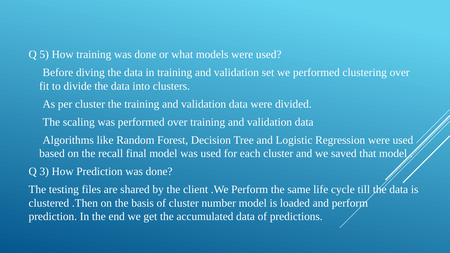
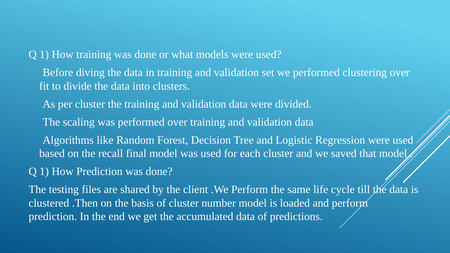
5: 5 -> 1 (44, 55)
3: 3 -> 1 (44, 172)
